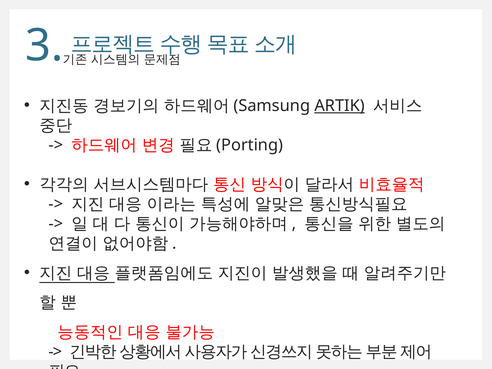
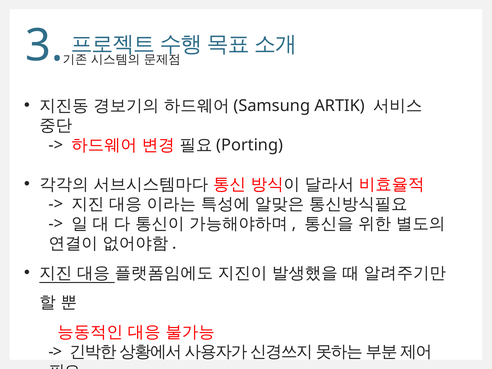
ARTIK underline: present -> none (340, 106)
